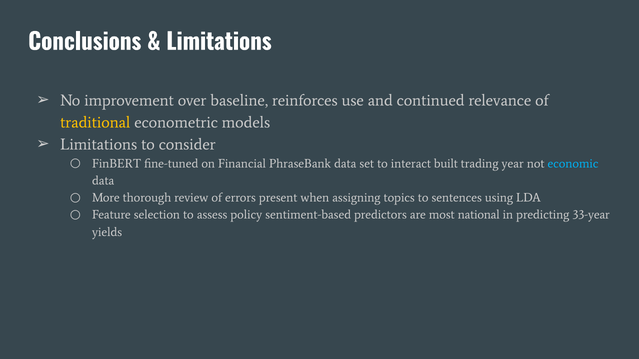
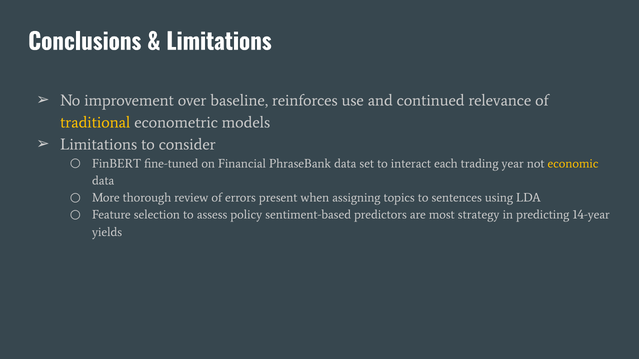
built: built -> each (446, 164)
economic colour: light blue -> yellow (573, 164)
national: national -> strategy (479, 215)
33-year: 33-year -> 14-year (591, 215)
